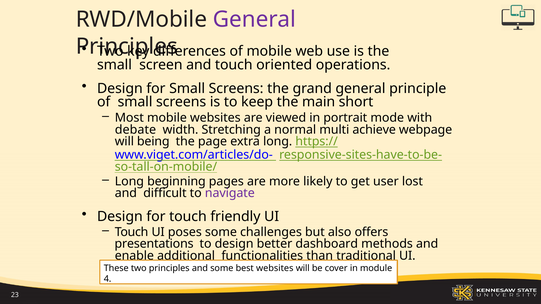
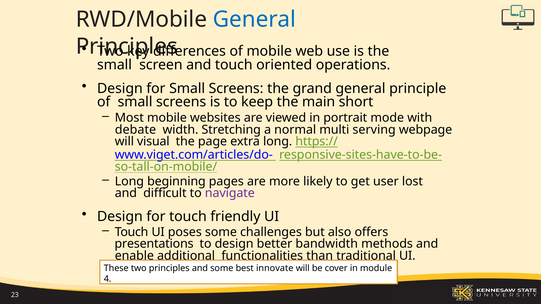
General colour: purple -> blue (254, 19)
achieve: achieve -> serving (374, 130)
being: being -> visual (153, 142)
dashboard: dashboard -> bandwidth (327, 244)
best websites: websites -> innovate (275, 268)
